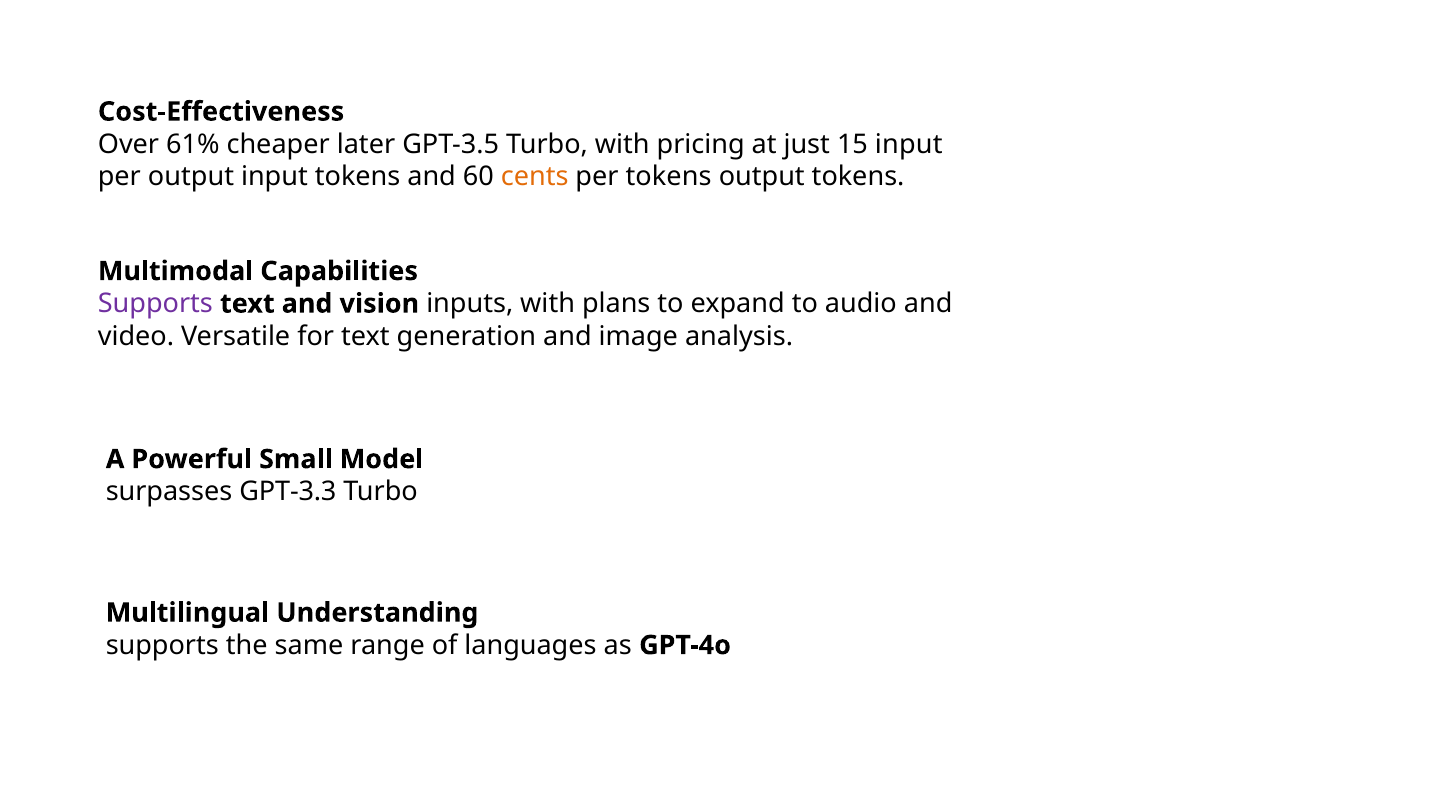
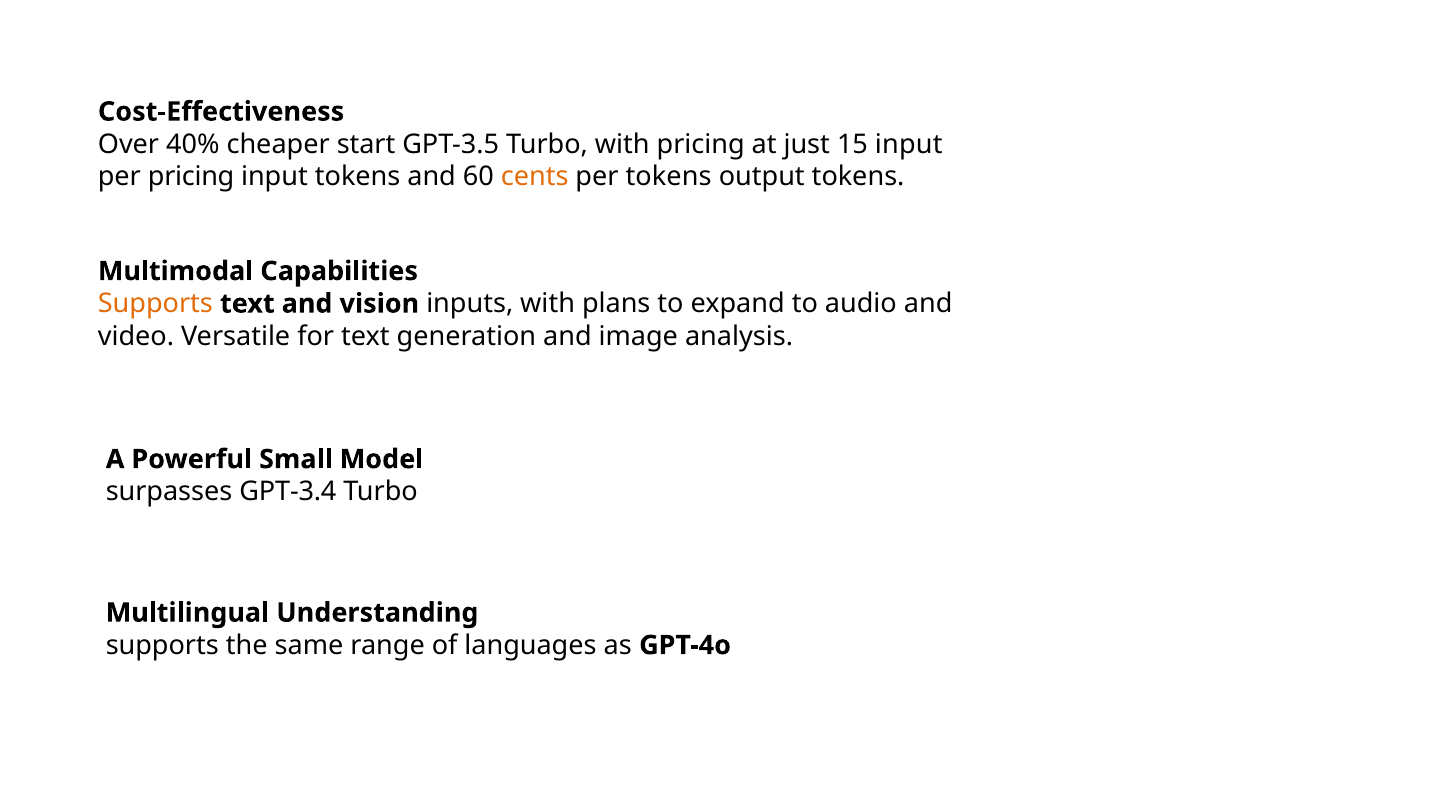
61%: 61% -> 40% (193, 144)
later: later -> start (366, 144)
per output: output -> pricing (191, 177)
Supports colour: purple -> orange (155, 304)
GPT-3.3: GPT-3.3 -> GPT-3.4 (288, 492)
